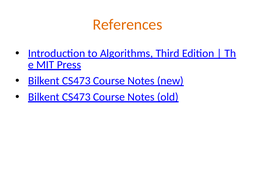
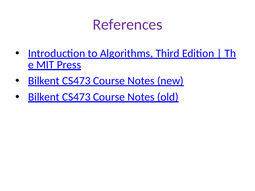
References colour: orange -> purple (128, 25)
